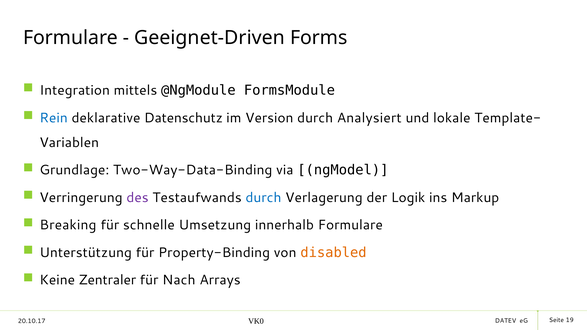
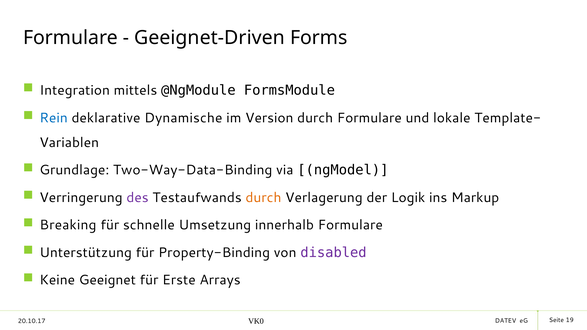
Datenschutz: Datenschutz -> Dynamische (183, 118)
durch Analysiert: Analysiert -> Formulare (369, 118)
durch colour: blue -> orange (263, 198)
disabled colour: orange -> purple (334, 253)
Zentraler: Zentraler -> Geeignet (107, 280)
Nach: Nach -> Erste (179, 280)
